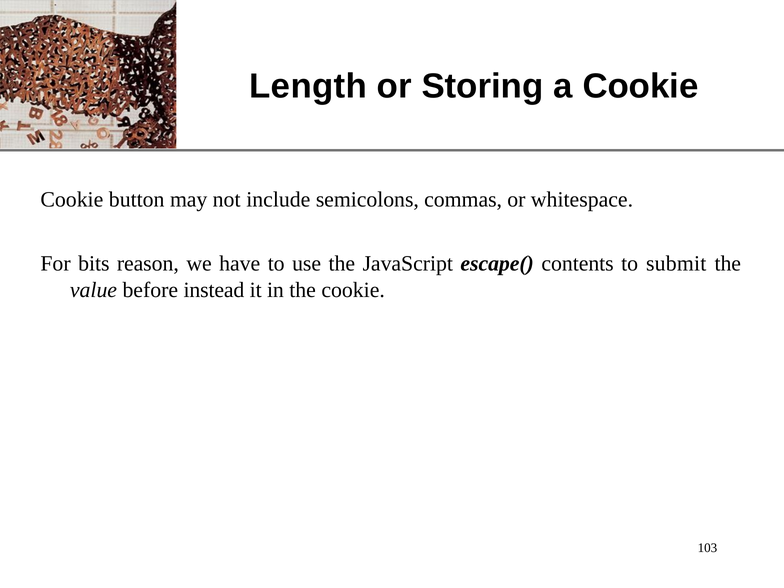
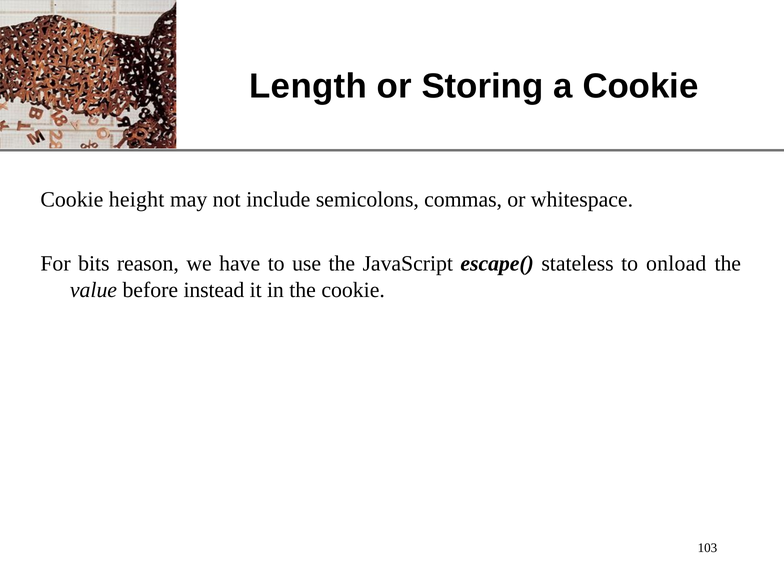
button: button -> height (137, 199)
contents: contents -> stateless (578, 264)
submit: submit -> onload (676, 264)
